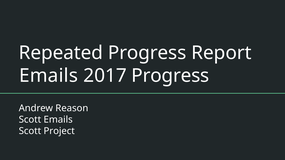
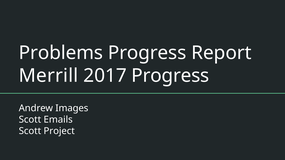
Repeated: Repeated -> Problems (61, 53)
Emails: Emails -> Merrill (48, 76)
Reason: Reason -> Images (72, 108)
